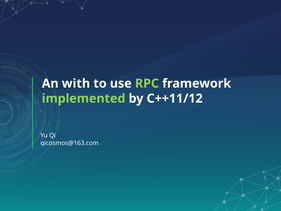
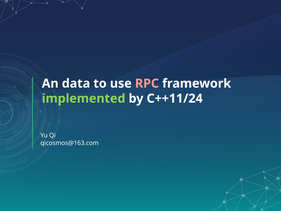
with: with -> data (76, 83)
RPC colour: light green -> pink (147, 83)
C++11/12: C++11/12 -> C++11/24 (175, 98)
